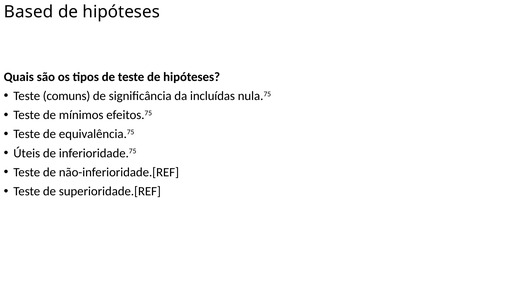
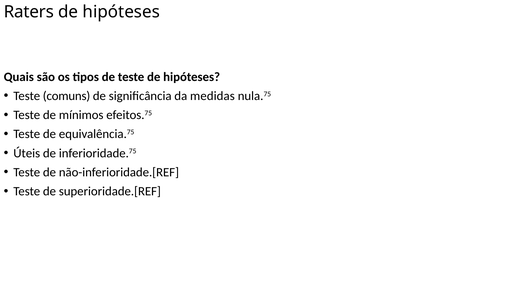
Based: Based -> Raters (29, 12)
incluídas: incluídas -> medidas (212, 96)
